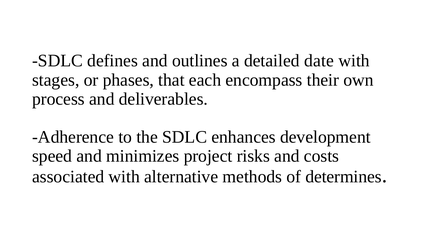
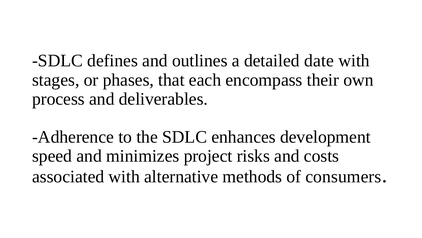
determines: determines -> consumers (343, 176)
